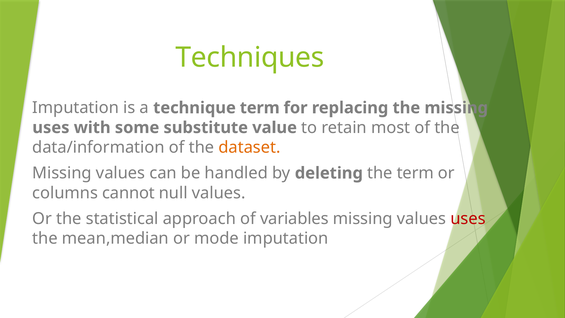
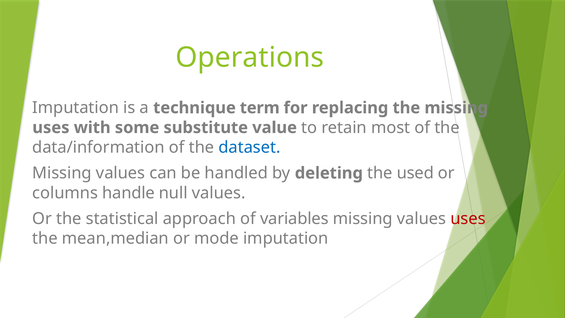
Techniques: Techniques -> Operations (250, 57)
dataset colour: orange -> blue (249, 147)
the term: term -> used (415, 173)
cannot: cannot -> handle (128, 193)
